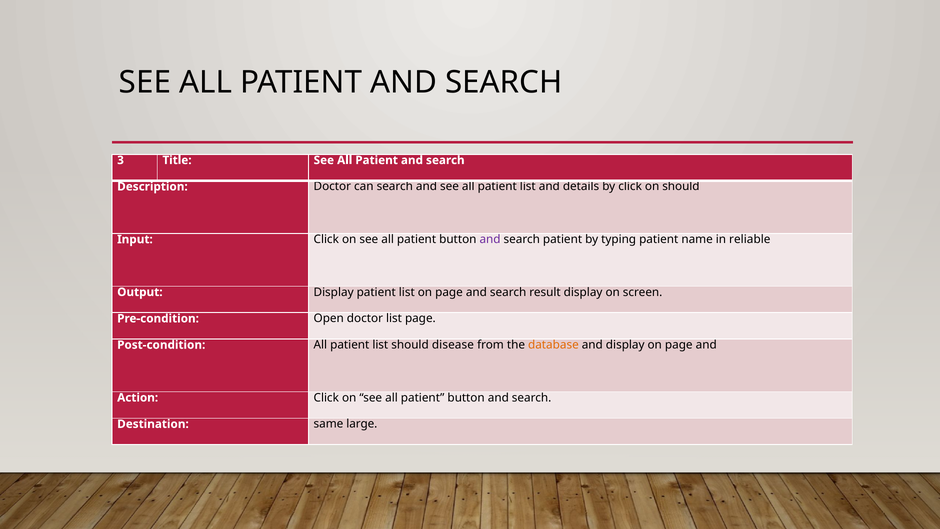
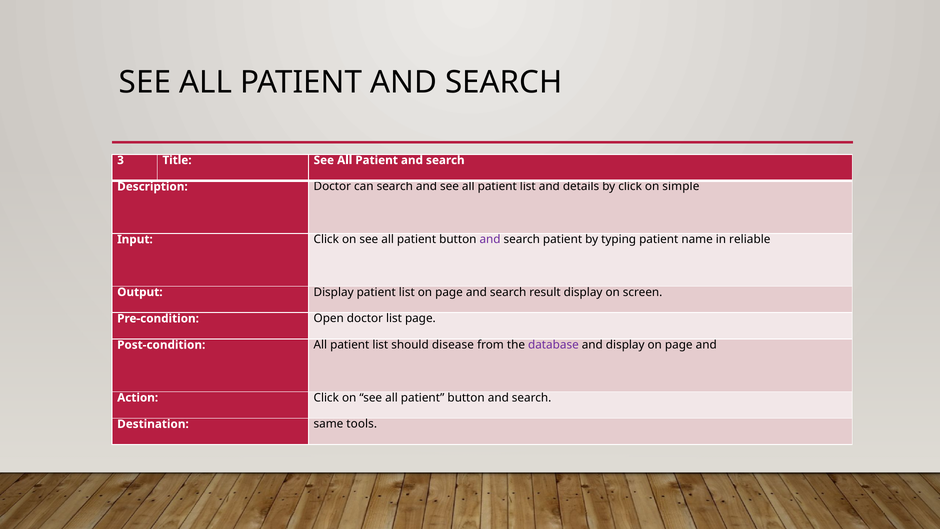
on should: should -> simple (681, 187)
database colour: orange -> purple (553, 345)
large: large -> tools (362, 424)
